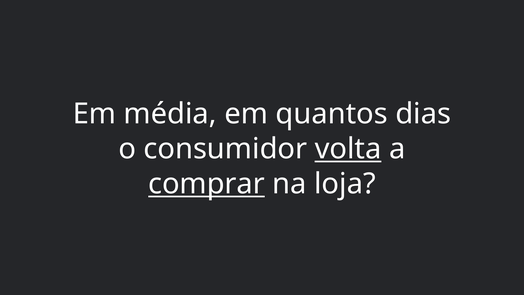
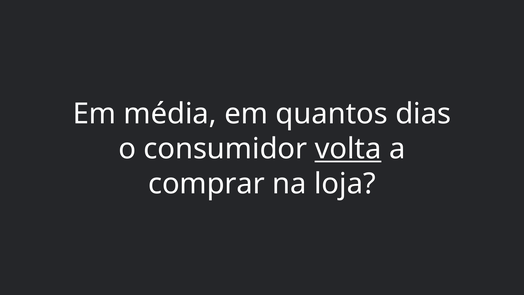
comprar underline: present -> none (206, 184)
